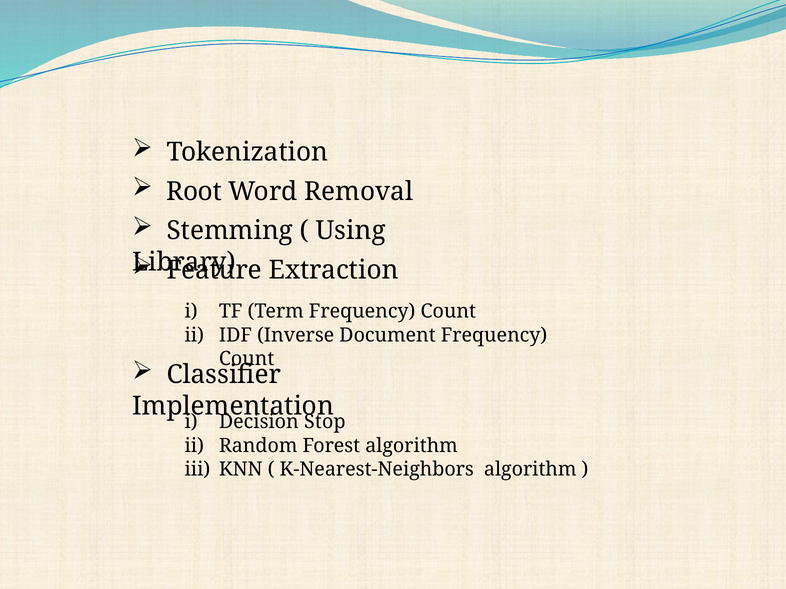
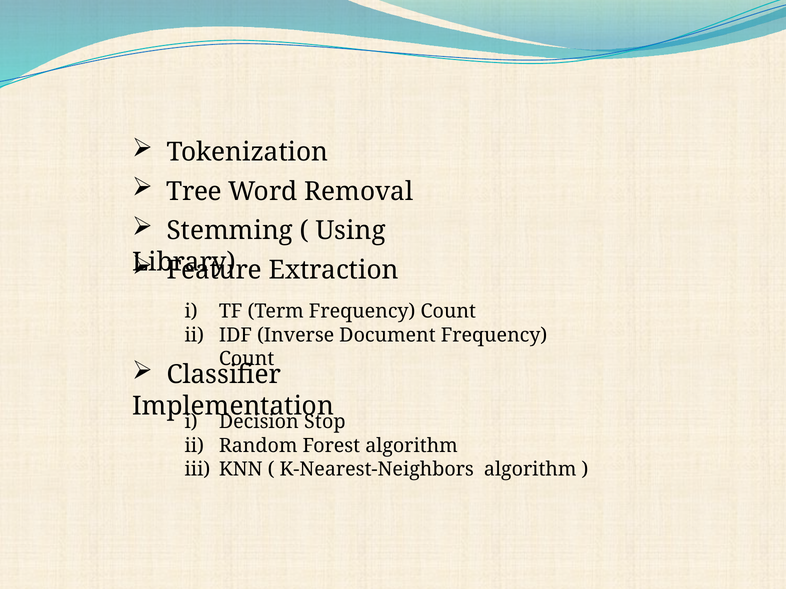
Root: Root -> Tree (194, 192)
